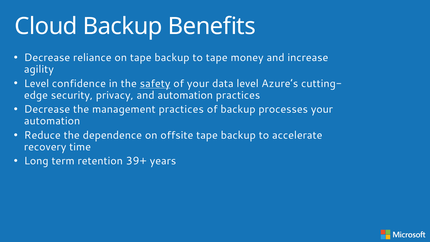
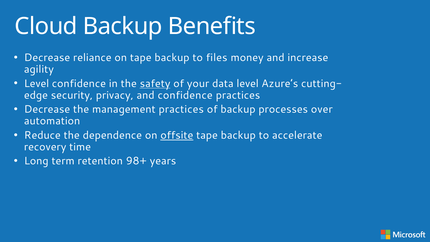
to tape: tape -> files (217, 58)
and automation: automation -> confidence (185, 95)
processes your: your -> over (322, 109)
offsite underline: none -> present (177, 135)
39+: 39+ -> 98+ (136, 161)
